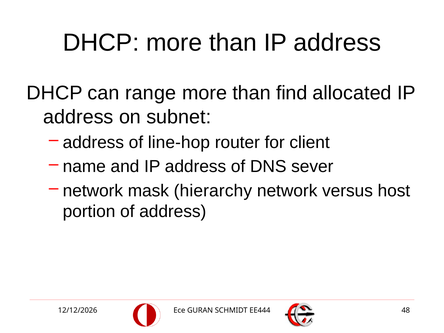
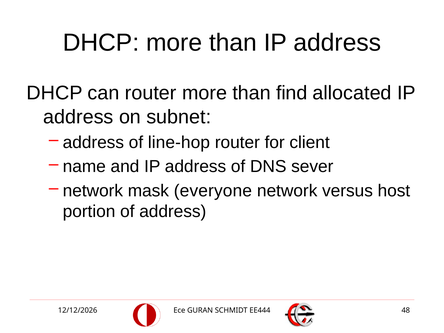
can range: range -> router (151, 93)
hierarchy: hierarchy -> everyone (213, 191)
